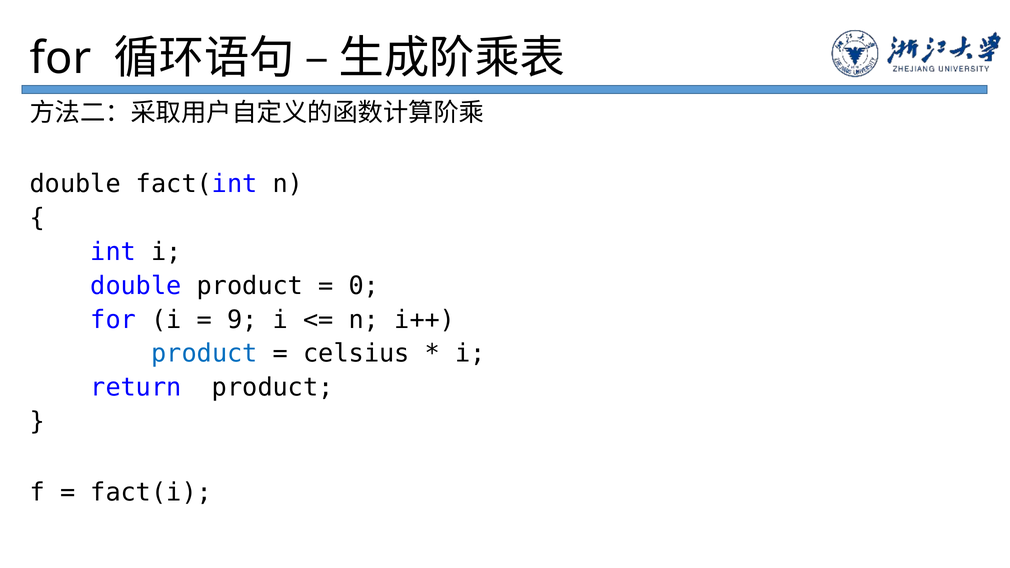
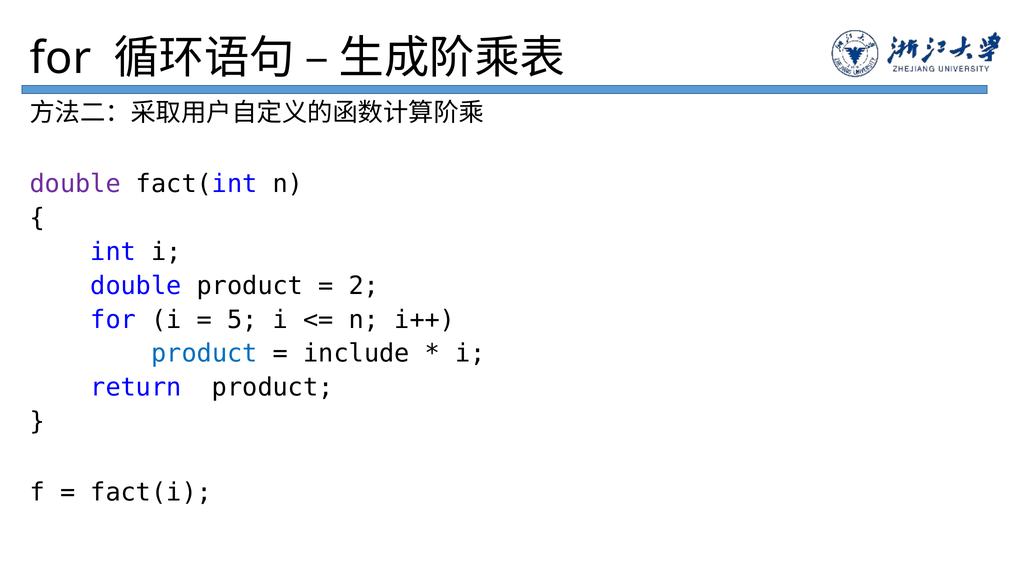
double colour: black -> purple (75, 184)
0: 0 -> 2 (364, 286)
9: 9 -> 5 (242, 320)
celsius: celsius -> include (356, 354)
